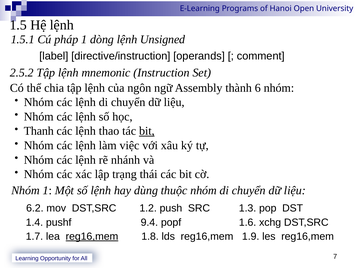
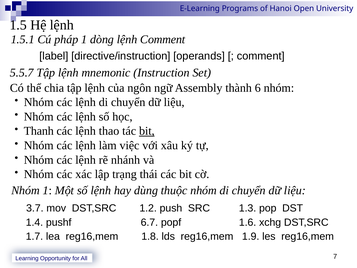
lệnh Unsigned: Unsigned -> Comment (163, 40)
2.5.2: 2.5.2 -> 5.5.7 (22, 73)
6.2: 6.2 -> 3.7 (35, 208)
9.4: 9.4 -> 6.7 (149, 222)
reg16,mem underline: present -> none (92, 236)
